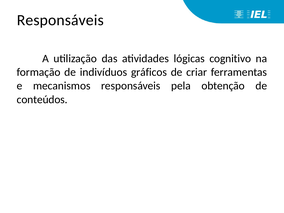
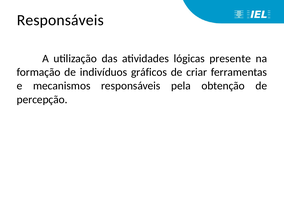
cognitivo: cognitivo -> presente (230, 59)
conteúdos: conteúdos -> percepção (42, 99)
